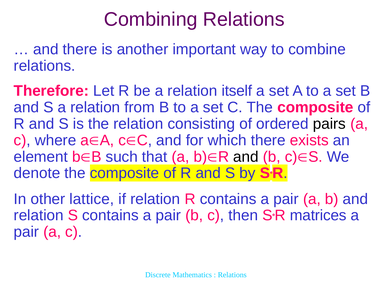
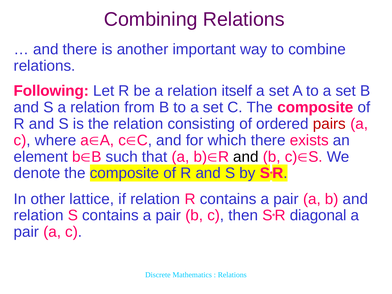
Therefore: Therefore -> Following (51, 91)
pairs colour: black -> red (329, 124)
matrices: matrices -> diagonal (318, 215)
